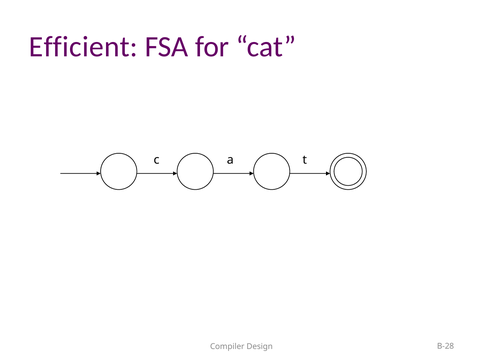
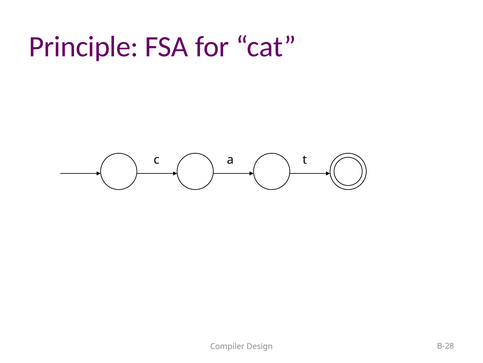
Efficient: Efficient -> Principle (84, 47)
